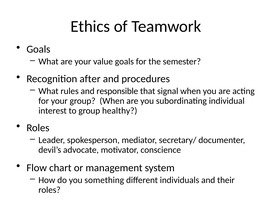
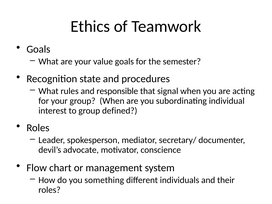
after: after -> state (90, 79)
healthy: healthy -> defined (120, 111)
